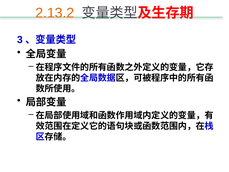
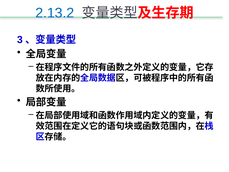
2.13.2 colour: orange -> blue (55, 13)
